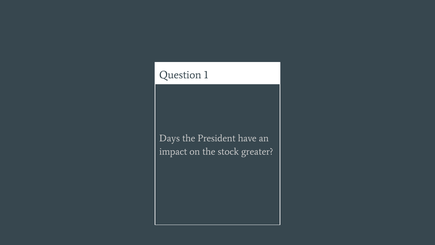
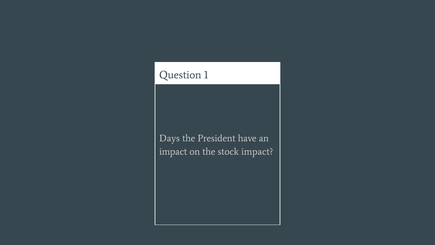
stock greater: greater -> impact (257, 152)
